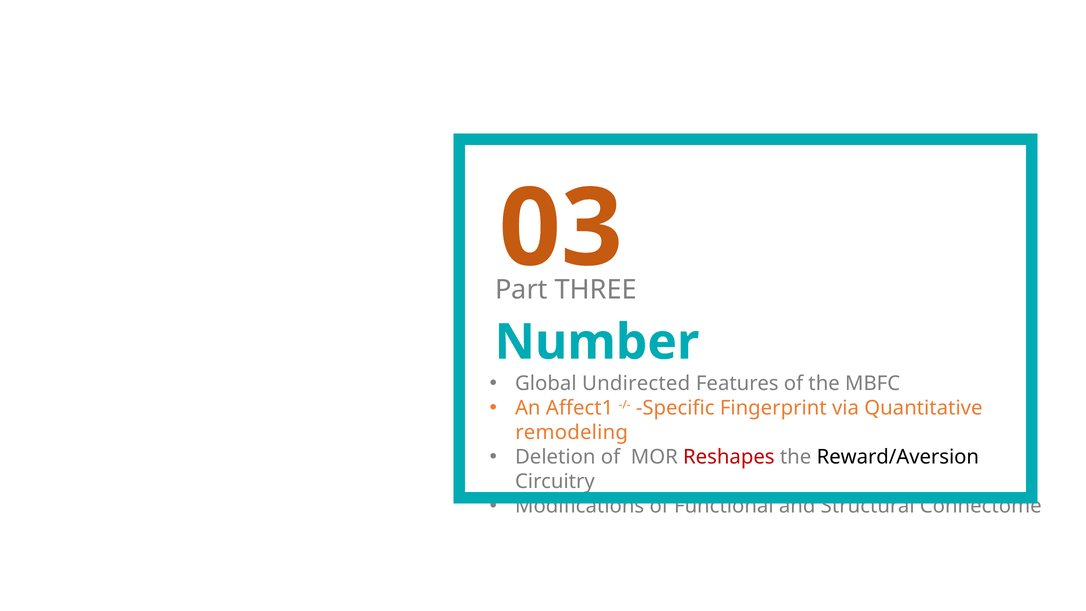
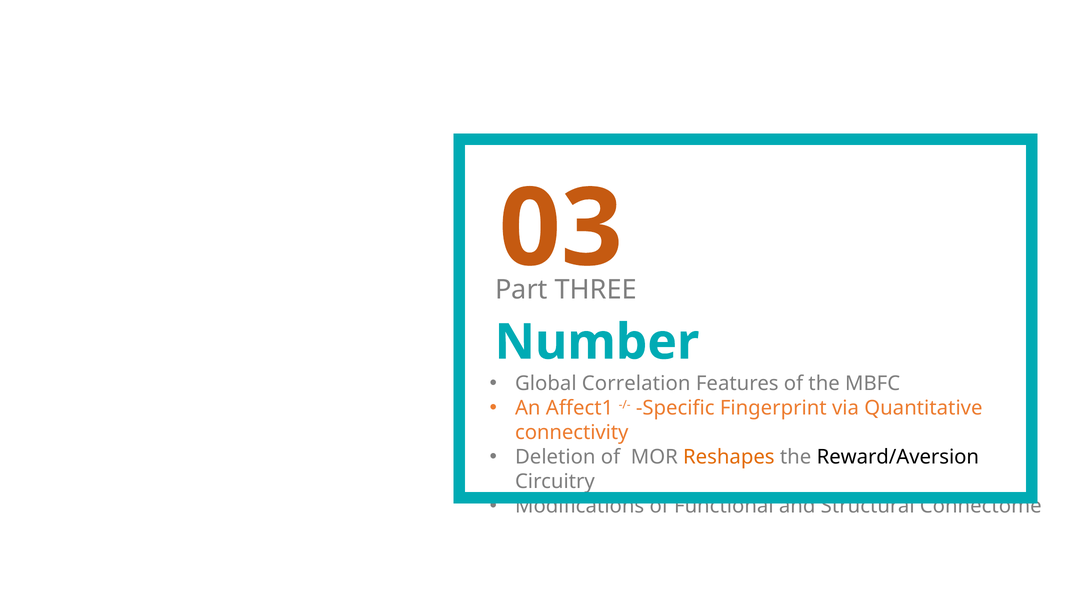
Undirected: Undirected -> Correlation (636, 384)
remodeling: remodeling -> connectivity (572, 432)
Reshapes colour: red -> orange (729, 457)
